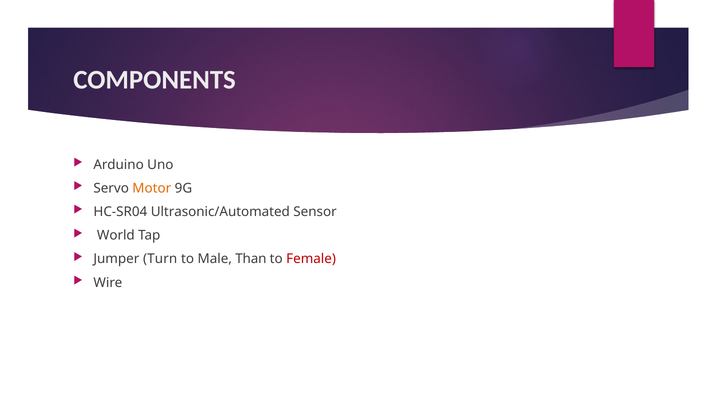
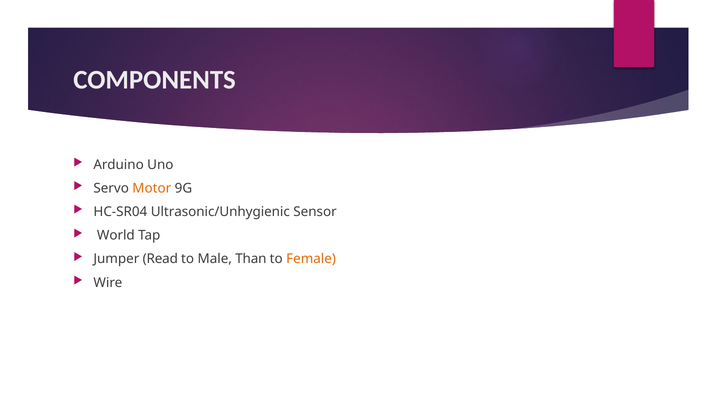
Ultrasonic/Automated: Ultrasonic/Automated -> Ultrasonic/Unhygienic (220, 212)
Turn: Turn -> Read (160, 259)
Female colour: red -> orange (311, 259)
